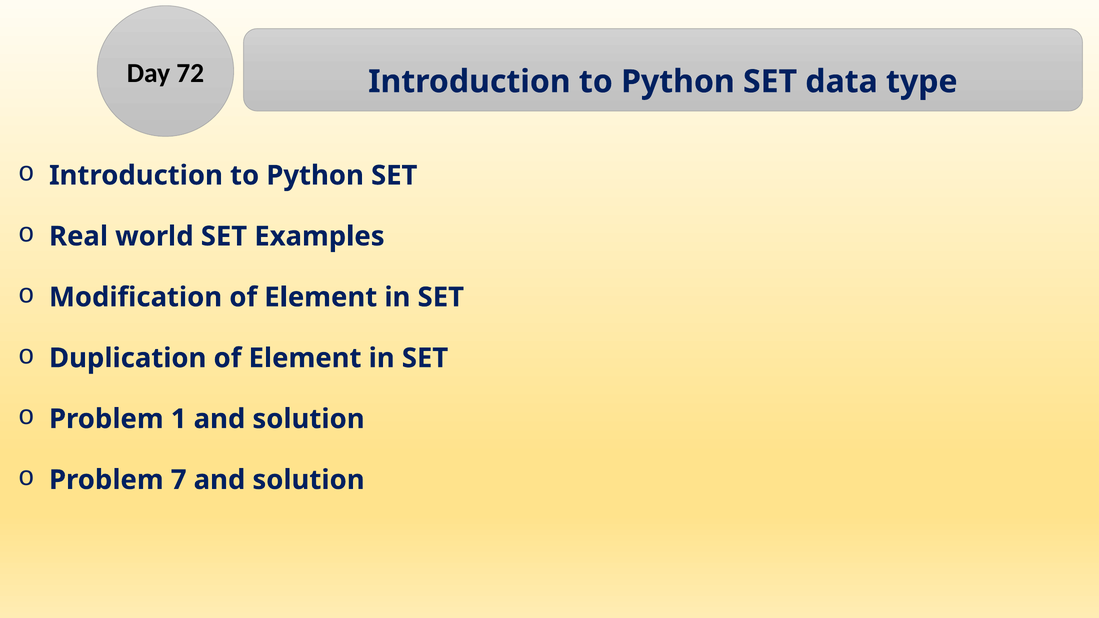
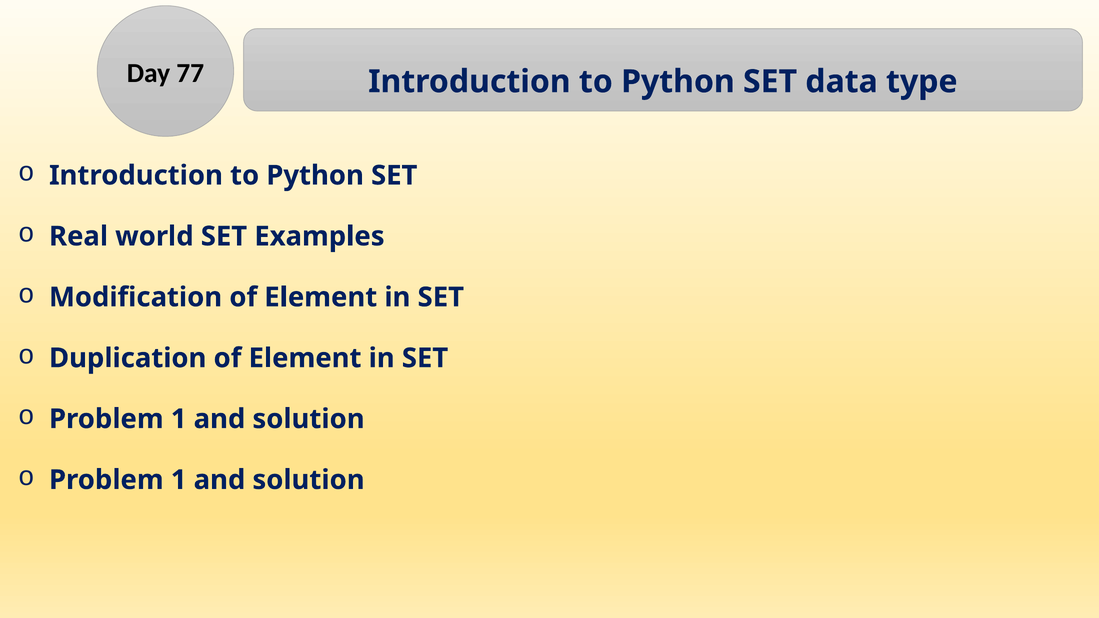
72: 72 -> 77 (190, 73)
7: 7 -> 1 (179, 480)
